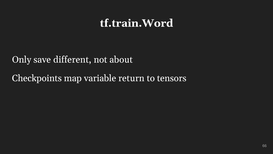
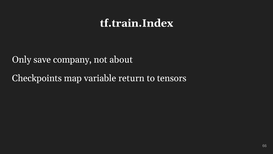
tf.train.Word: tf.train.Word -> tf.train.Index (137, 23)
different: different -> company (72, 59)
